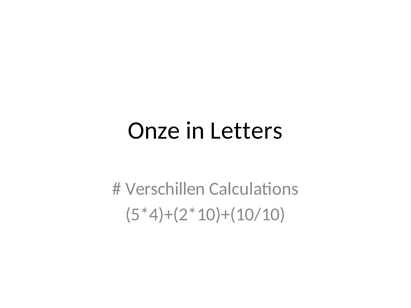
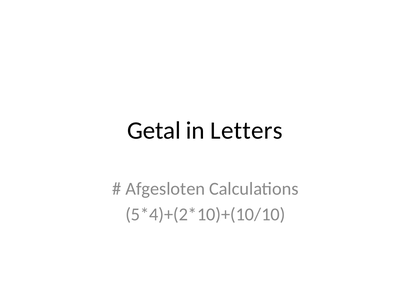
Onze: Onze -> Getal (154, 131)
Verschillen: Verschillen -> Afgesloten (165, 189)
